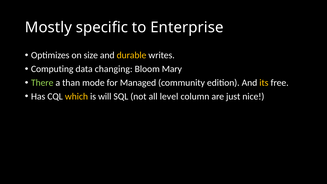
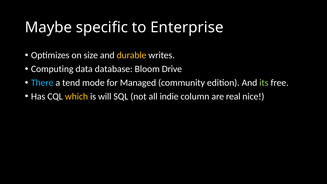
Mostly: Mostly -> Maybe (49, 27)
changing: changing -> database (114, 69)
Mary: Mary -> Drive (172, 69)
There colour: light green -> light blue (42, 83)
than: than -> tend (71, 83)
its colour: yellow -> light green (264, 83)
level: level -> indie (169, 96)
just: just -> real (233, 96)
